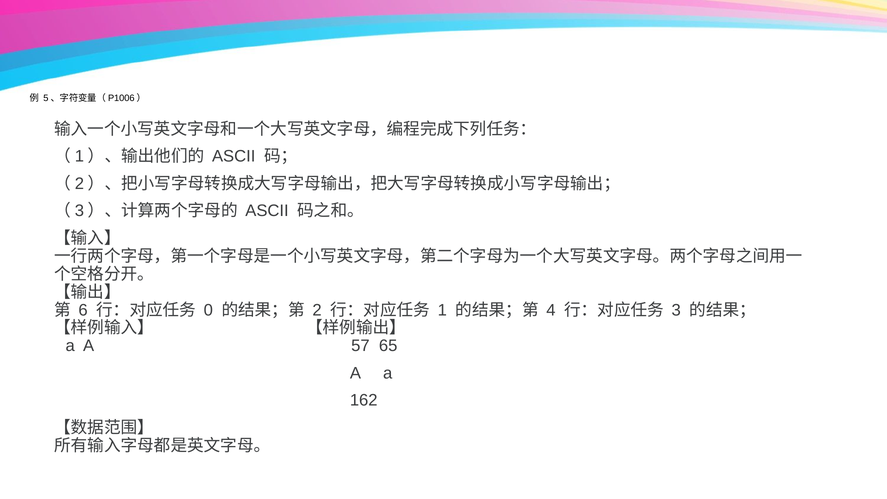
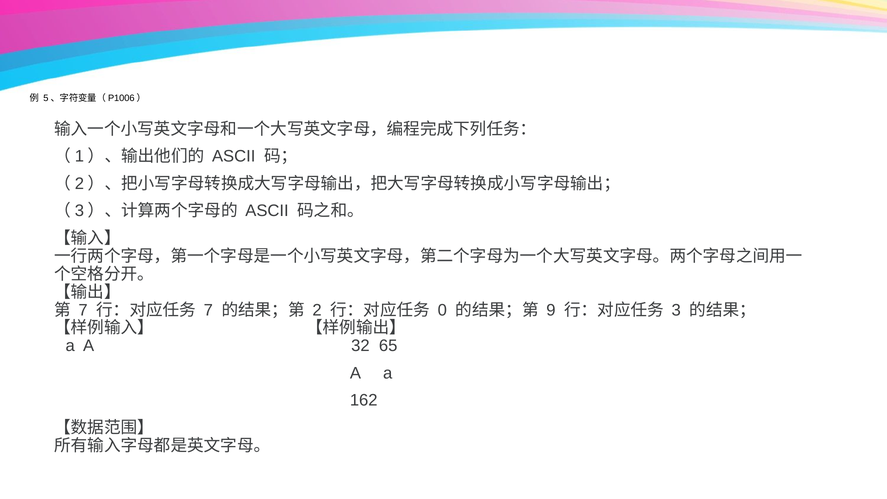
6: 6 -> 7 (83, 310)
0: 0 -> 7 (208, 310)
1: 1 -> 0 (442, 310)
4: 4 -> 9 (551, 310)
57: 57 -> 32 (360, 346)
